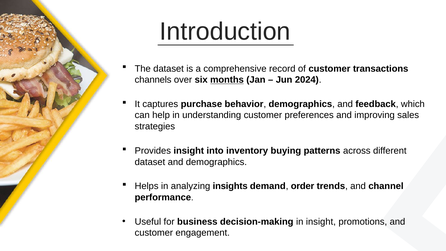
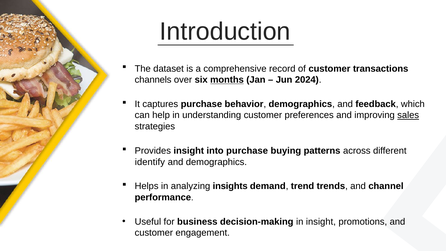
sales underline: none -> present (408, 115)
into inventory: inventory -> purchase (247, 151)
dataset: dataset -> identify (150, 162)
order: order -> trend (303, 186)
